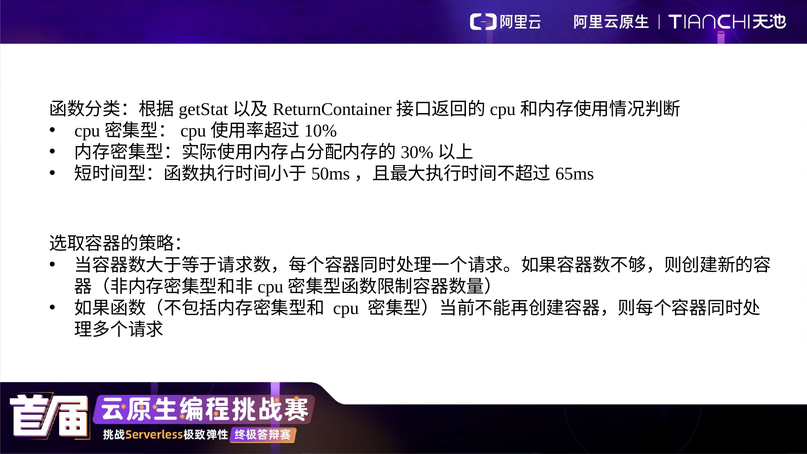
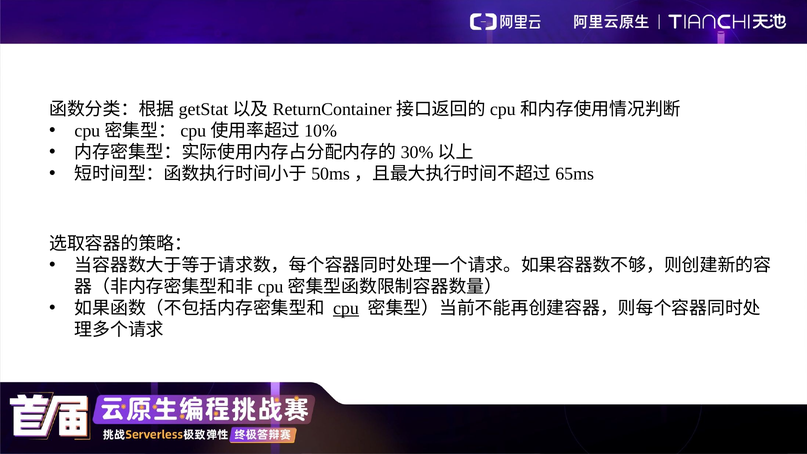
cpu underline: none -> present (346, 308)
